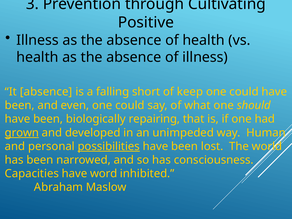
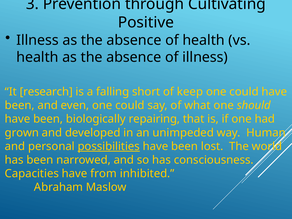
It absence: absence -> research (46, 92)
grown underline: present -> none (22, 133)
word: word -> from (104, 174)
